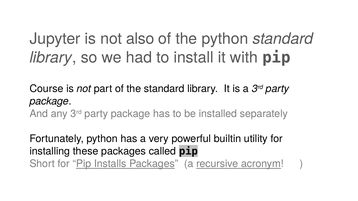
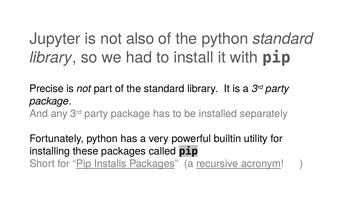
Course: Course -> Precise (47, 89)
